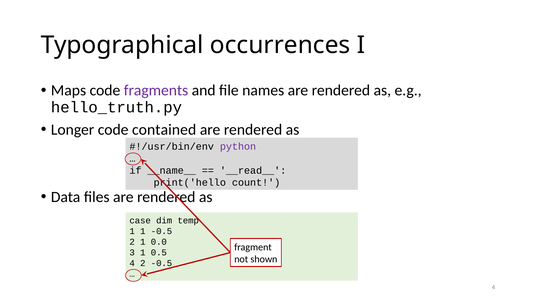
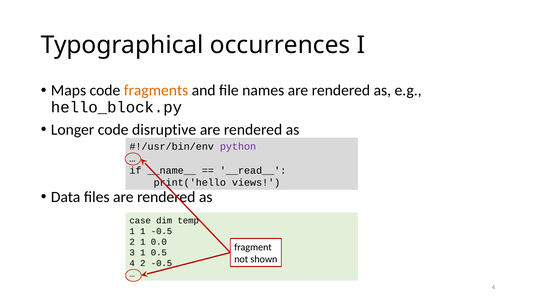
fragments colour: purple -> orange (156, 91)
hello_truth.py: hello_truth.py -> hello_block.py (116, 108)
contained: contained -> disruptive (164, 130)
count: count -> views (256, 183)
